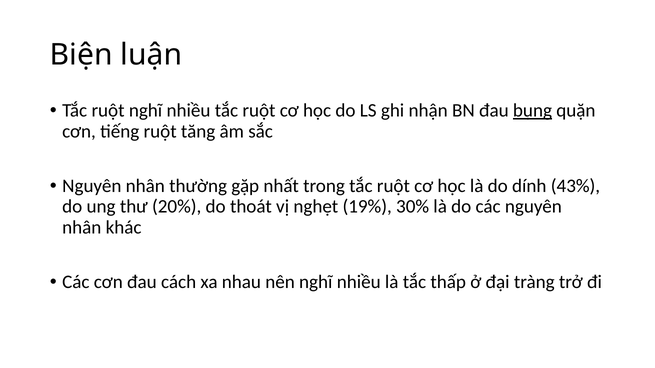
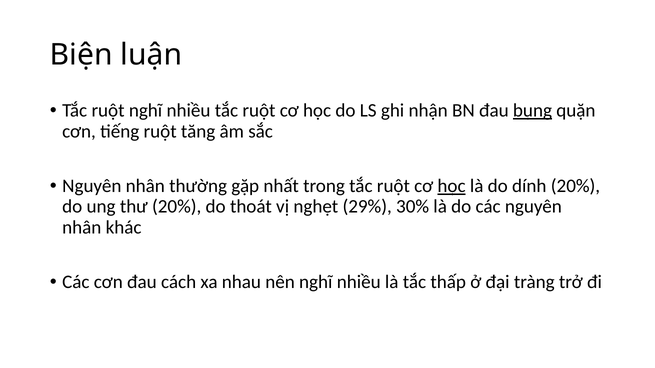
học underline: none -> present (452, 186)
dính 43%: 43% -> 20% (575, 186)
19%: 19% -> 29% (367, 207)
